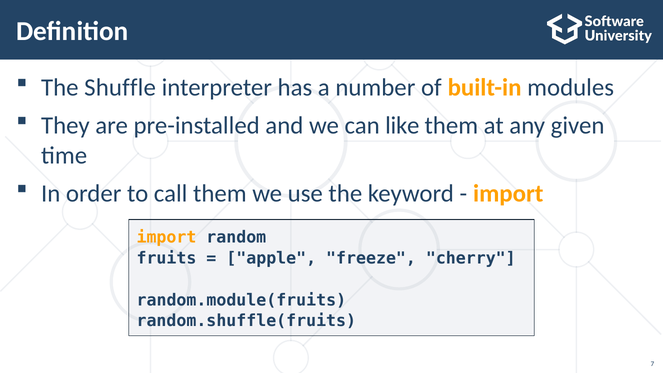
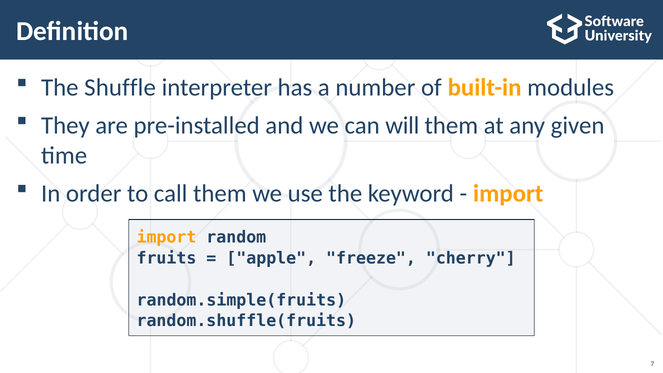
like: like -> will (402, 126)
random.module(fruits: random.module(fruits -> random.simple(fruits (241, 300)
